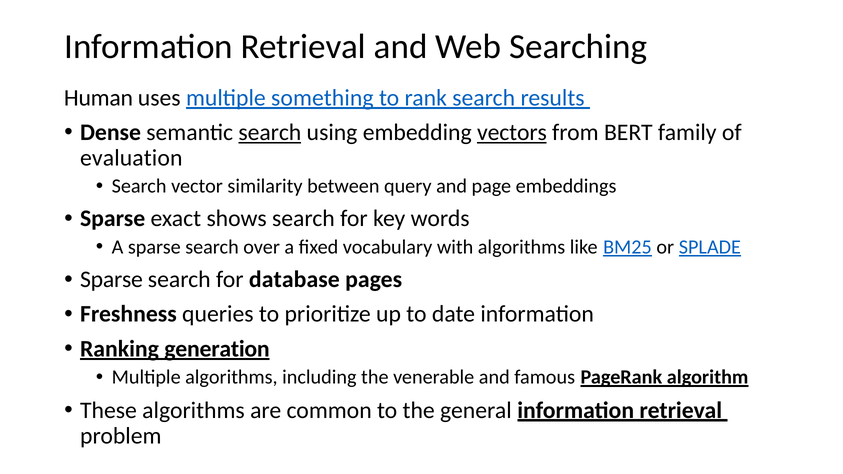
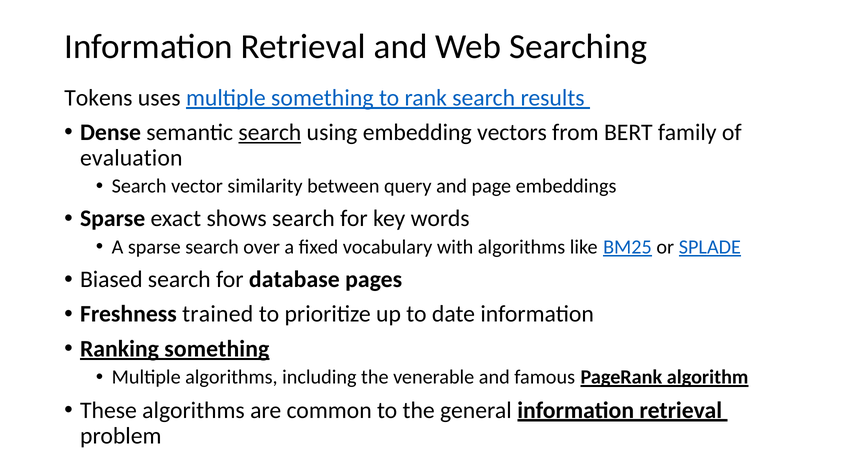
Human: Human -> Tokens (98, 98)
vectors underline: present -> none (512, 132)
Sparse: Sparse -> Biased (111, 280)
queries: queries -> trained (218, 314)
Ranking generation: generation -> something (217, 349)
